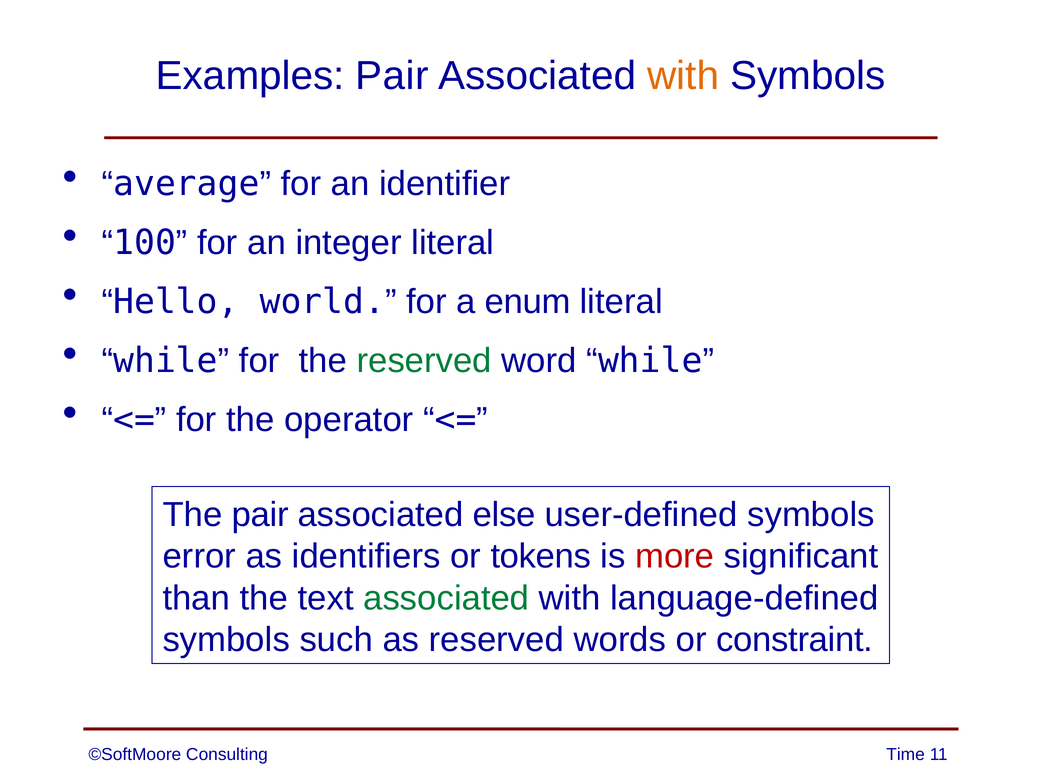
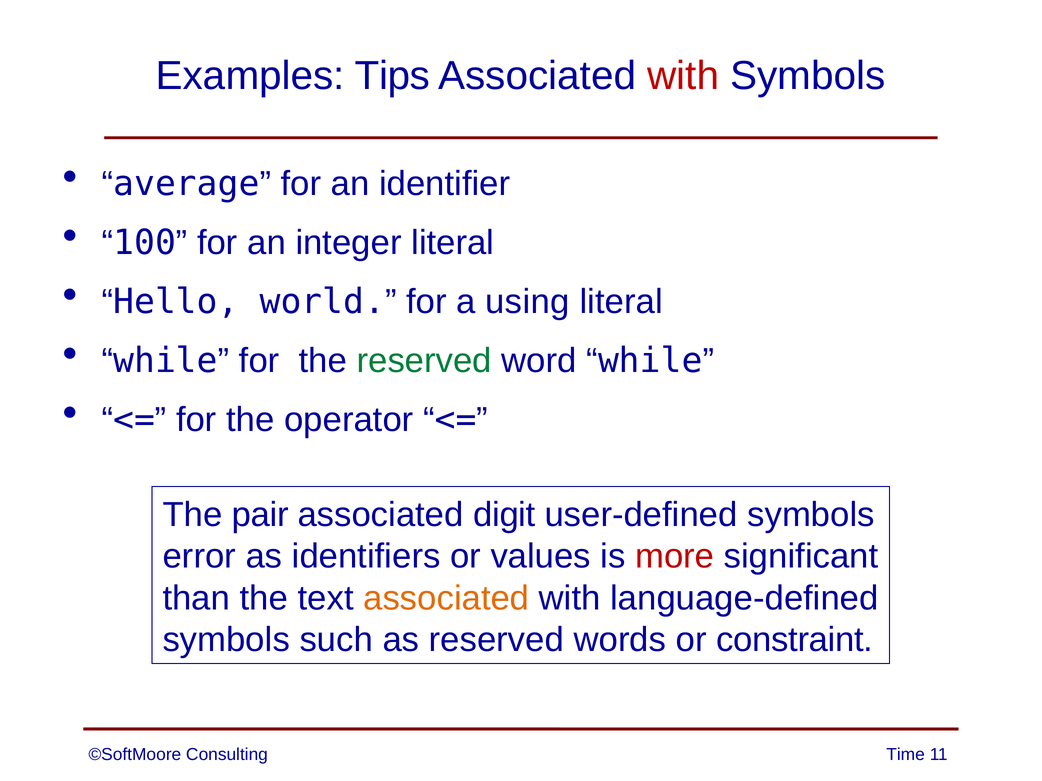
Examples Pair: Pair -> Tips (392, 76)
with colour: orange -> red (683, 76)
enum: enum -> using (528, 302)
else: else -> digit (504, 515)
tokens: tokens -> values (541, 557)
associated colour: green -> orange (446, 599)
